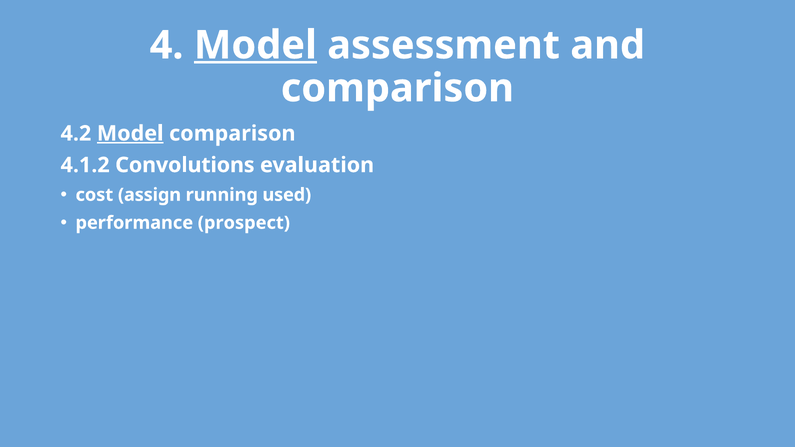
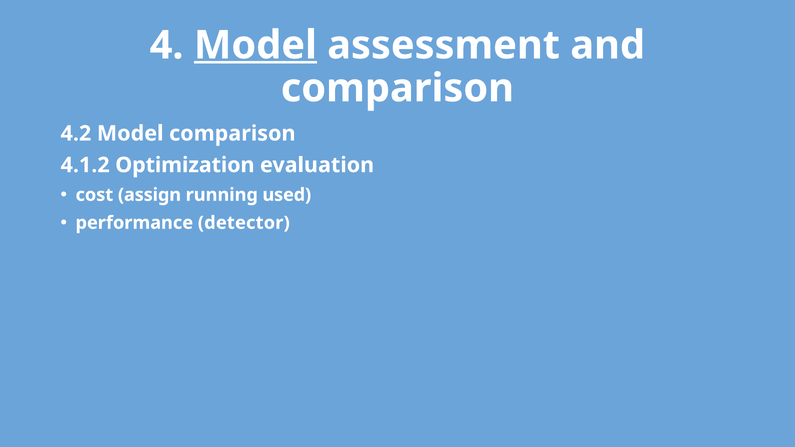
Model underline: present -> none (130, 134)
Convolutions: Convolutions -> Optimization (185, 165)
prospect: prospect -> detector (244, 223)
